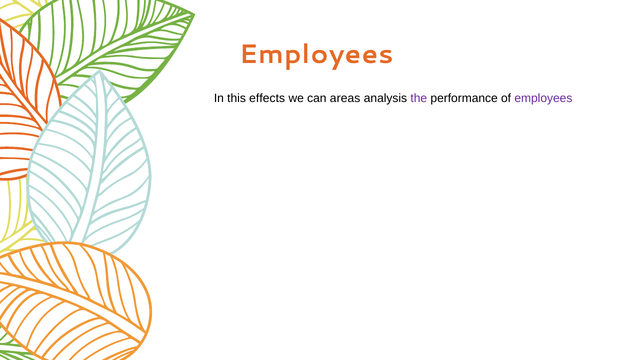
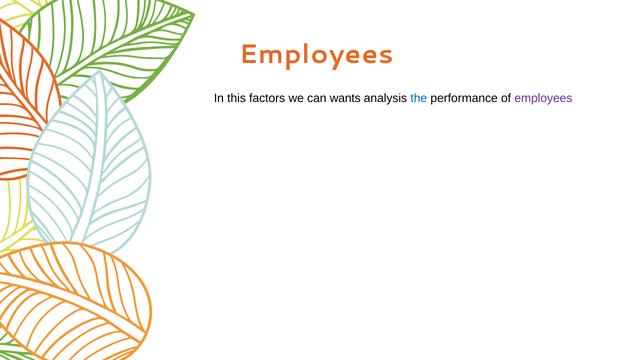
effects: effects -> factors (267, 98)
areas: areas -> wants (345, 98)
the colour: purple -> blue (419, 98)
